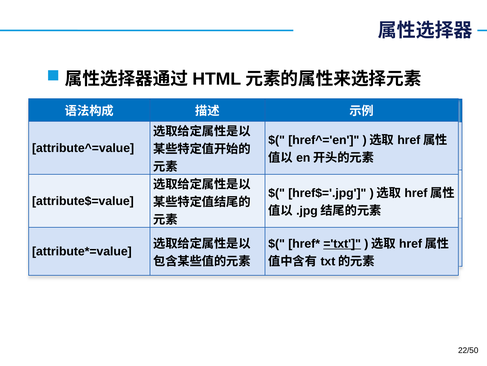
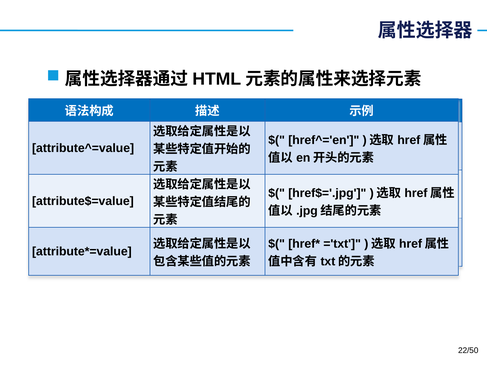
='txt underline: present -> none (342, 243)
